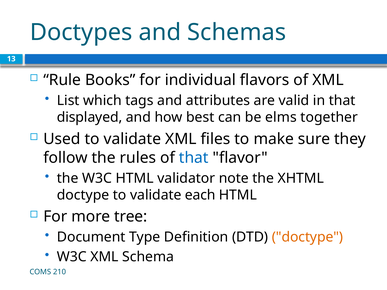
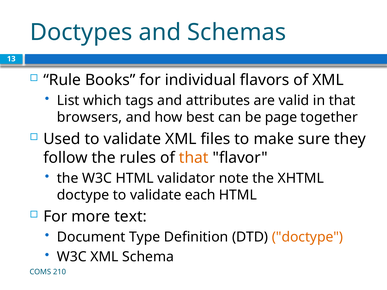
displayed: displayed -> browsers (90, 117)
elms: elms -> page (281, 117)
that colour: blue -> orange (194, 158)
tree: tree -> text (131, 217)
